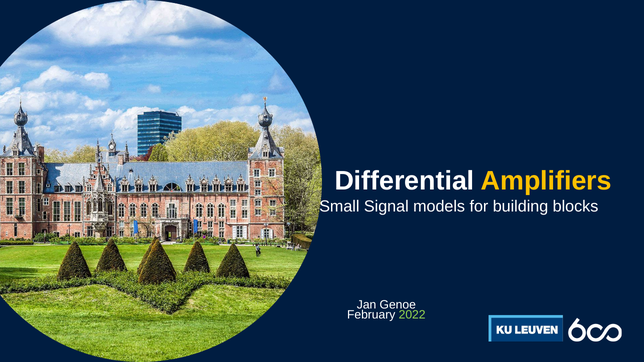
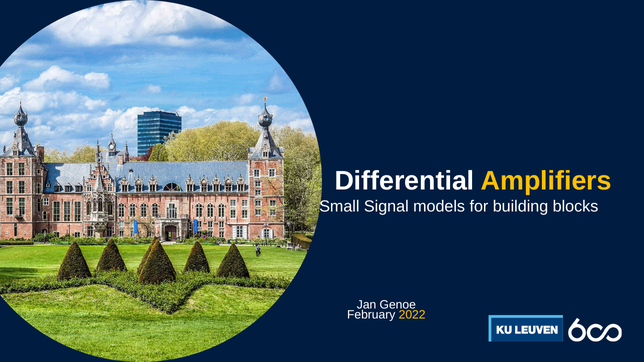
2022 colour: light green -> yellow (412, 315)
